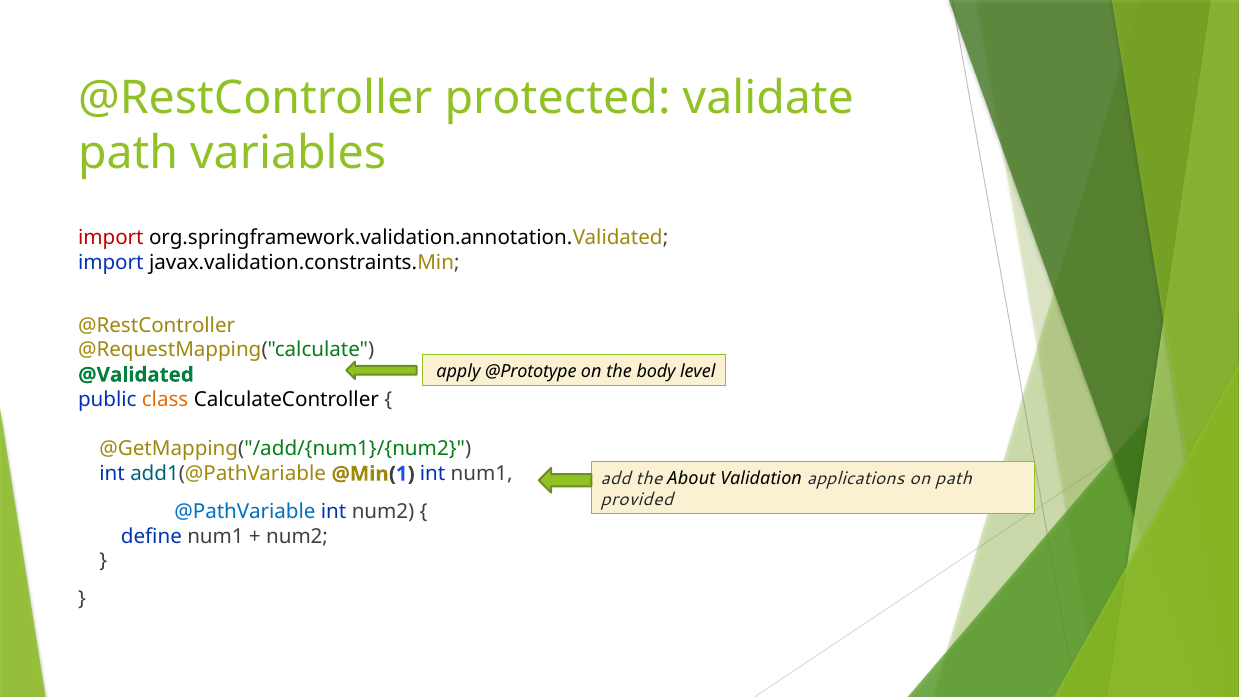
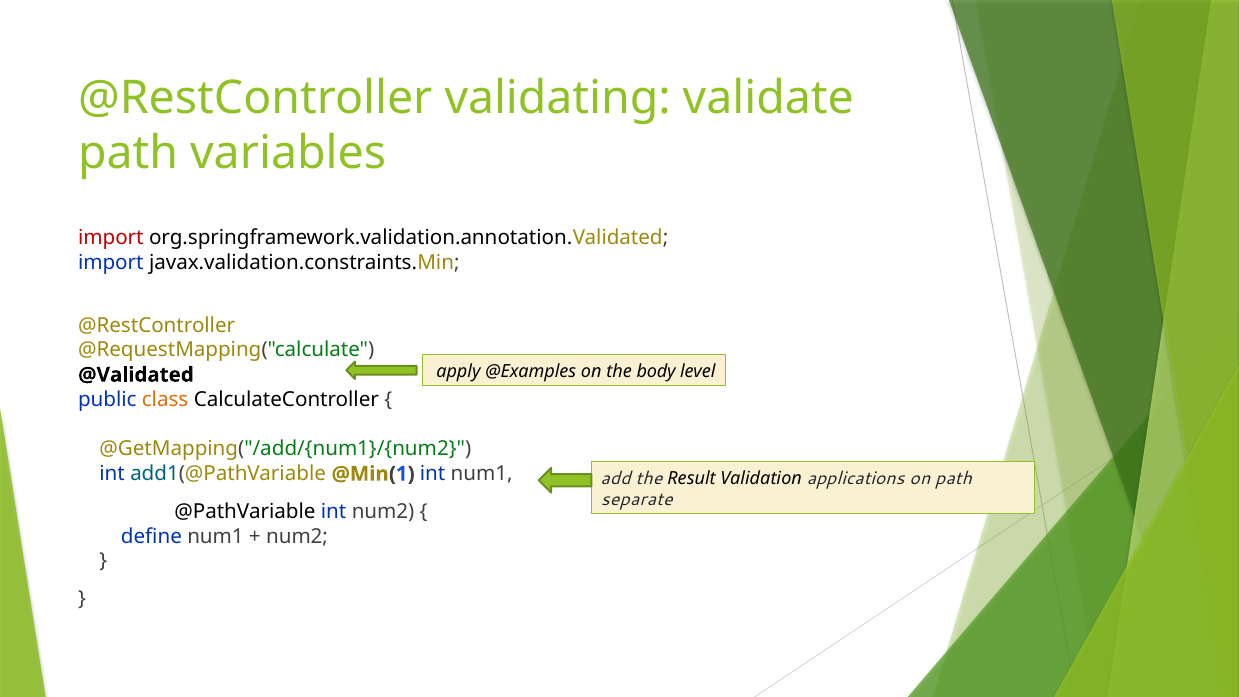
protected: protected -> validating (558, 98)
@Prototype: @Prototype -> @Examples (531, 371)
@Validated colour: green -> black (136, 375)
About: About -> Result (692, 478)
provided: provided -> separate (637, 500)
@PathVariable colour: blue -> black (245, 512)
